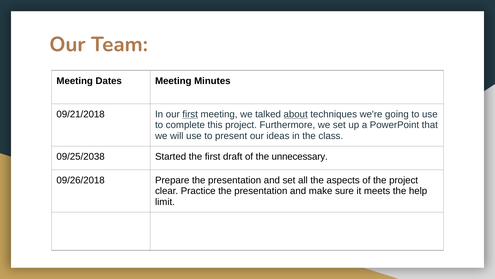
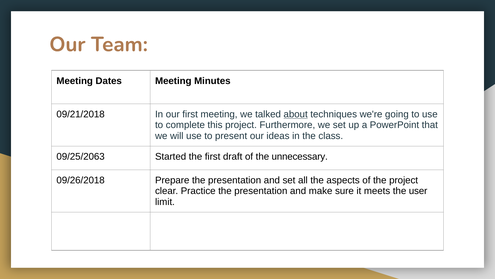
first underline: present -> none (190, 114)
09/25/2038: 09/25/2038 -> 09/25/2063 (81, 156)
help: help -> user (418, 191)
